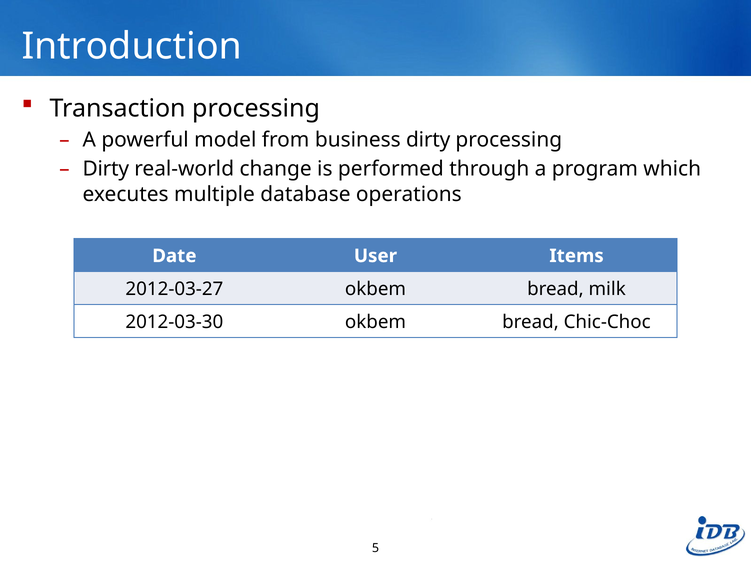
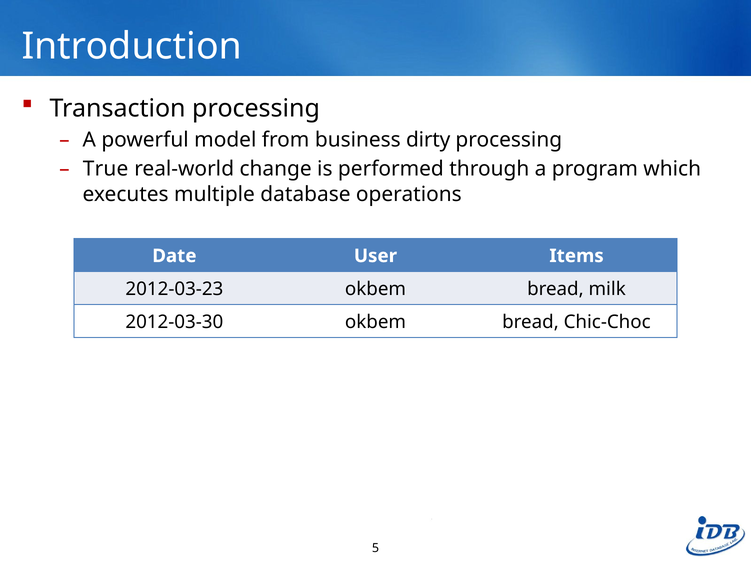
Dirty: Dirty -> True (106, 169)
2012-03-27: 2012-03-27 -> 2012-03-23 (174, 289)
